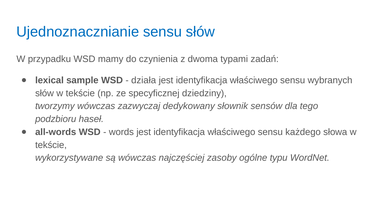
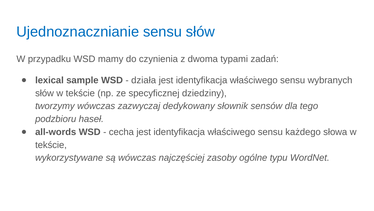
words: words -> cecha (121, 132)
